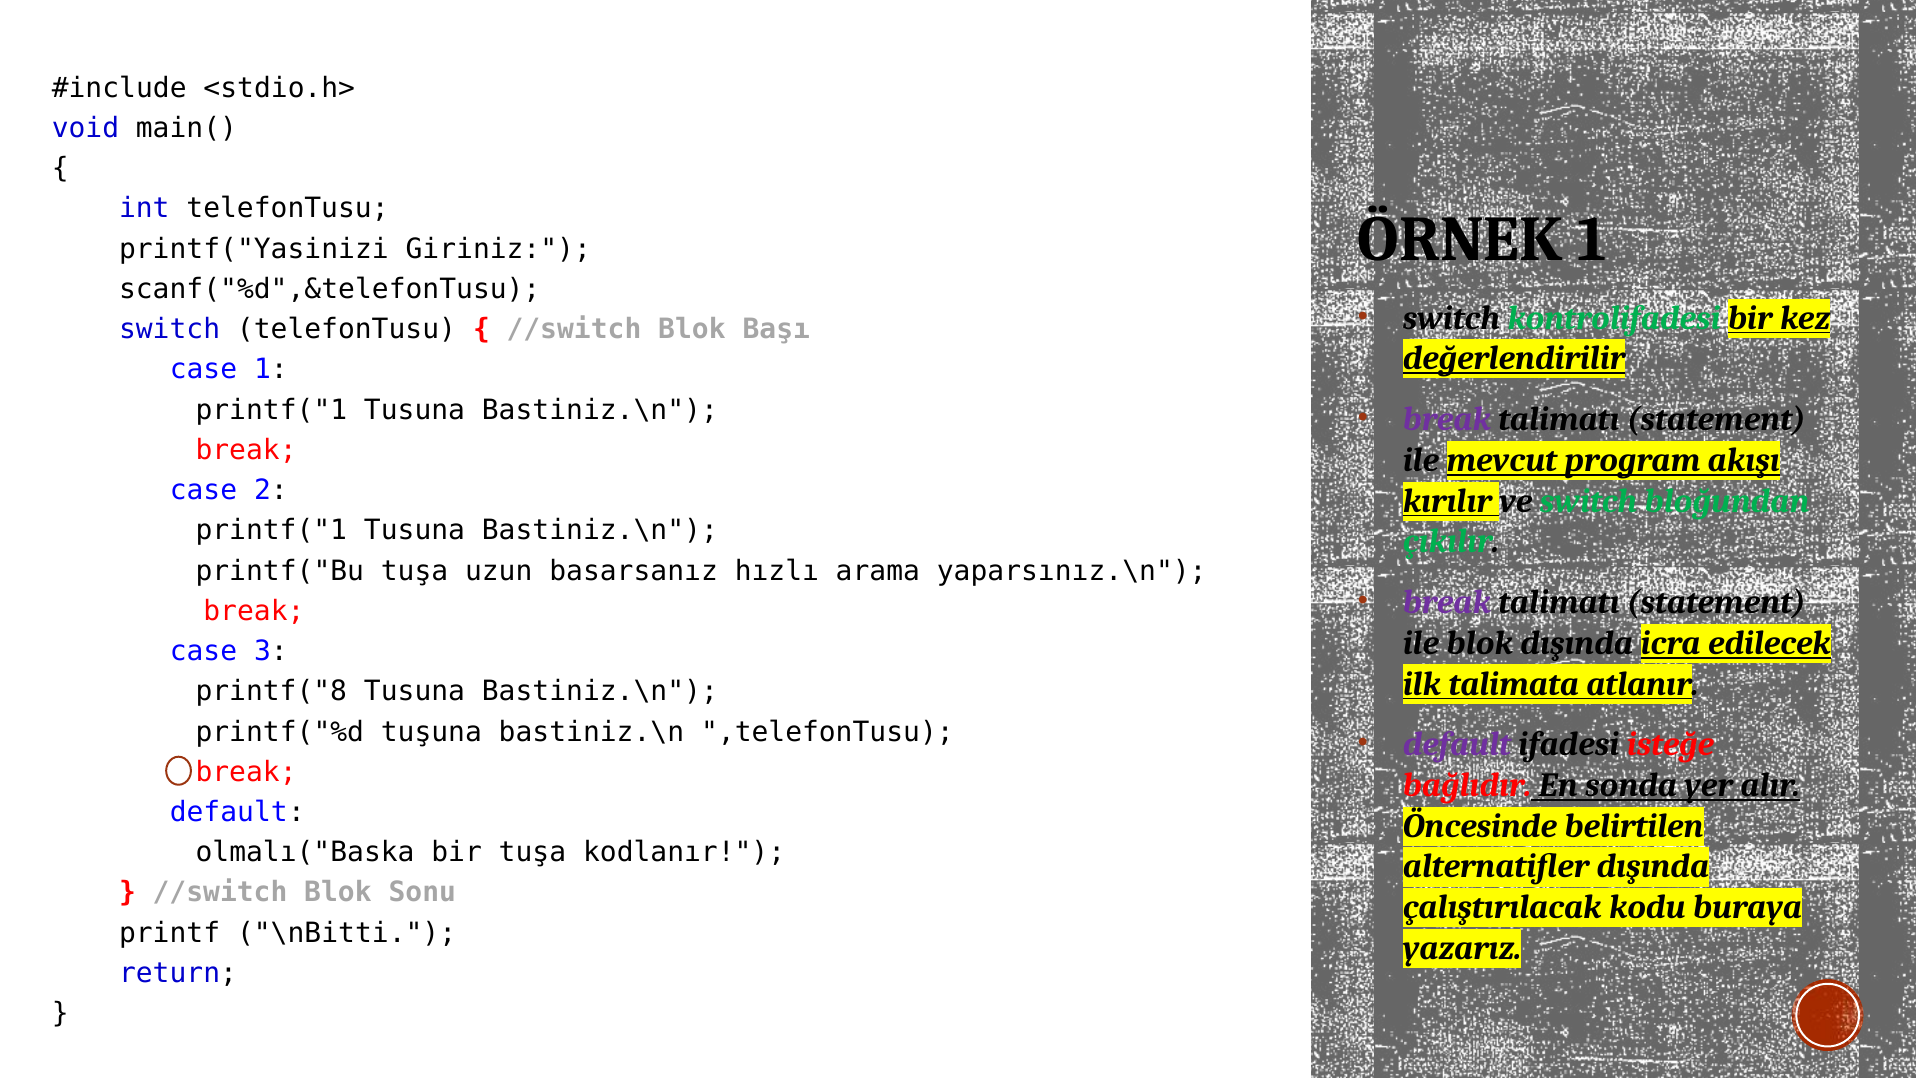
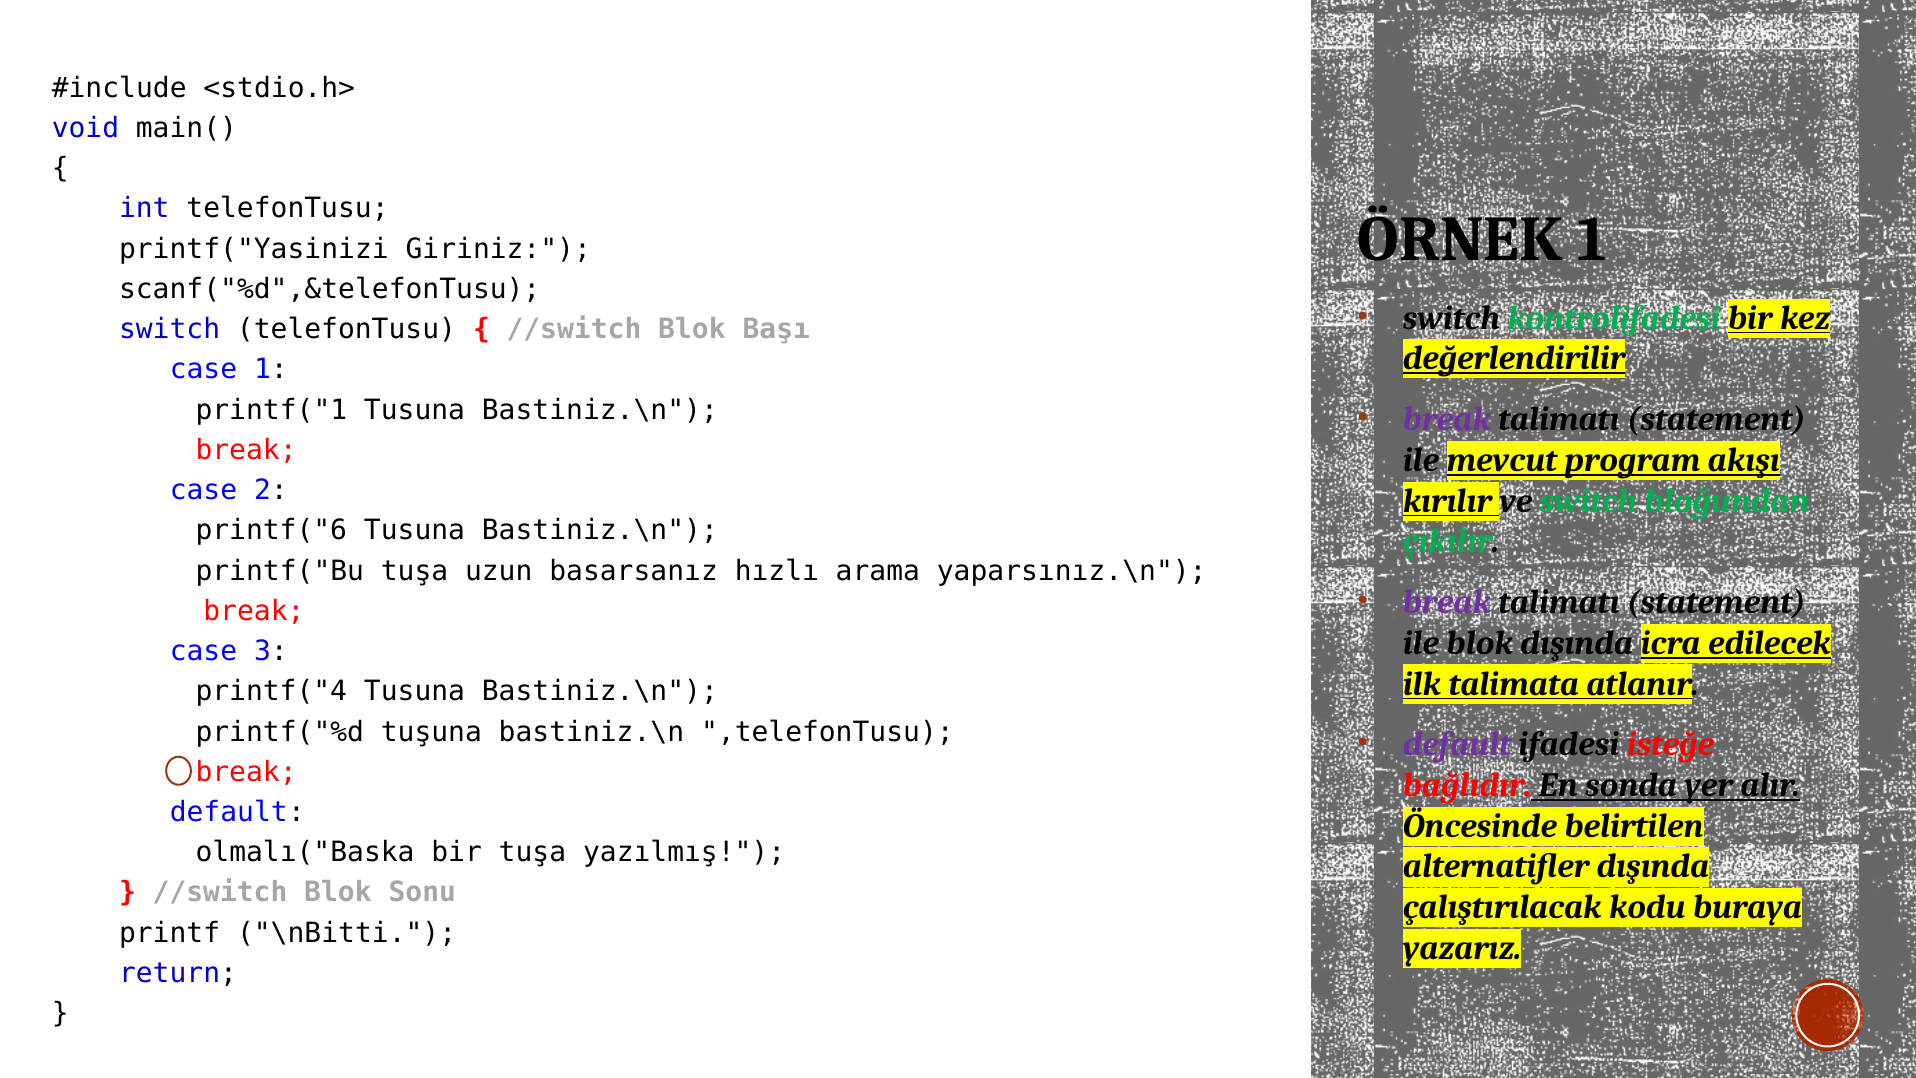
printf("1: printf("1 -> printf("6 (271, 530)
printf("8: printf("8 -> printf("4 (271, 691)
kodlanır: kodlanır -> yazılmış (684, 852)
